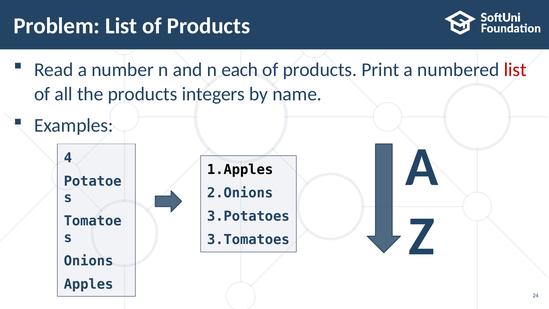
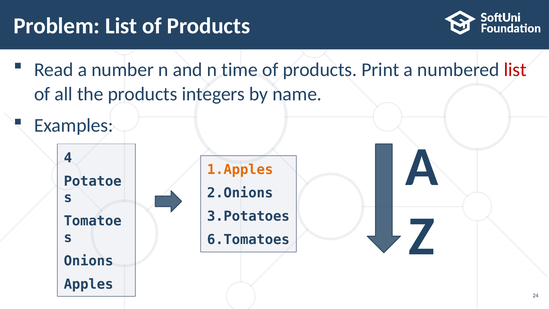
each: each -> time (240, 70)
1.Apples colour: black -> orange (240, 170)
3.Tomatoes: 3.Tomatoes -> 6.Tomatoes (248, 240)
